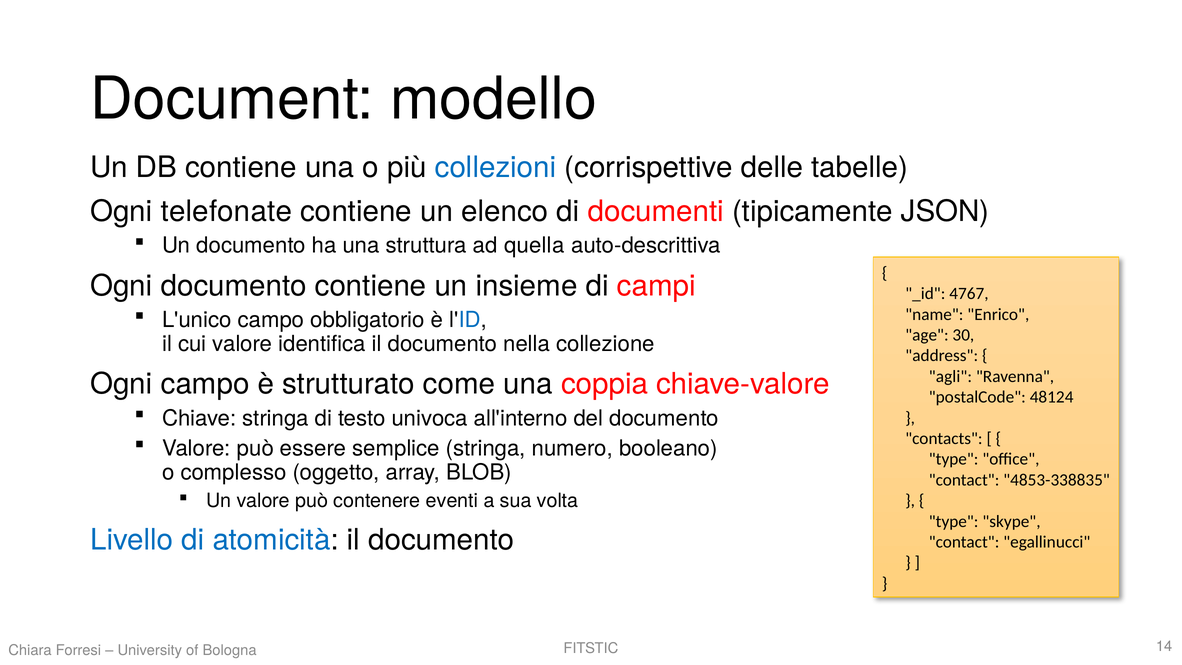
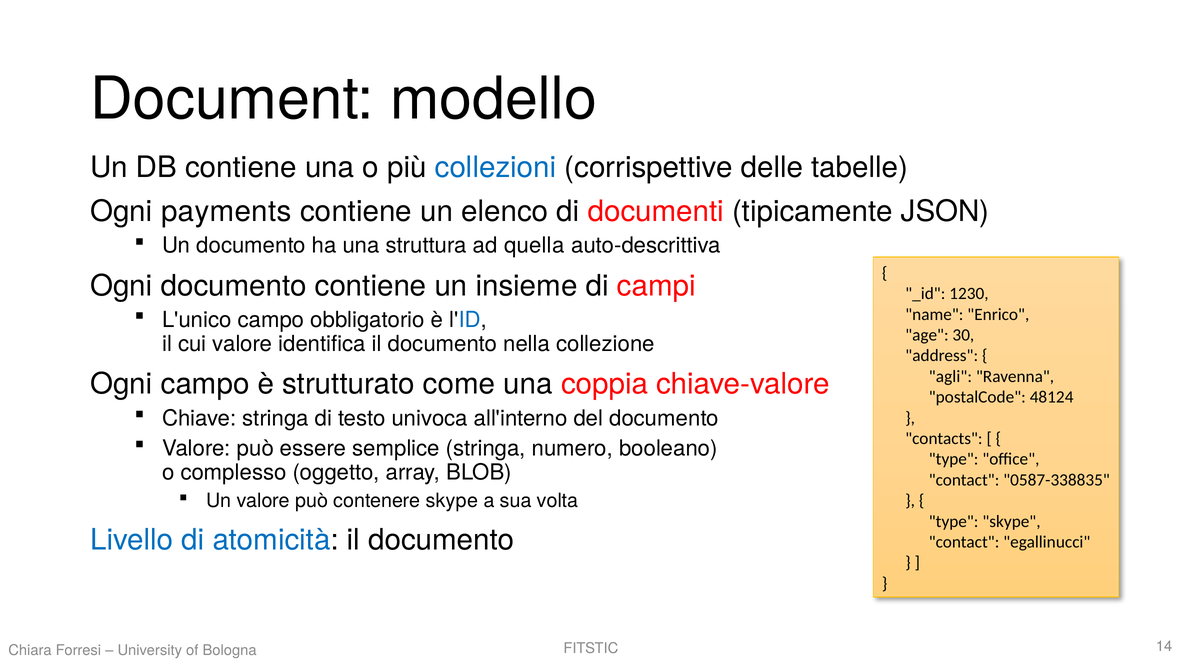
telefonate: telefonate -> payments (226, 211)
4767: 4767 -> 1230 (969, 294)
4853-338835: 4853-338835 -> 0587-338835 (1057, 480)
contenere eventi: eventi -> skype (452, 501)
